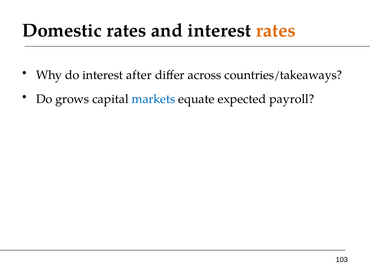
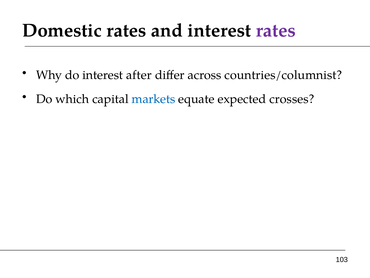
rates colour: orange -> purple (276, 31)
countries/takeaways: countries/takeaways -> countries/columnist (283, 75)
grows: grows -> which (72, 99)
payroll: payroll -> crosses (292, 99)
